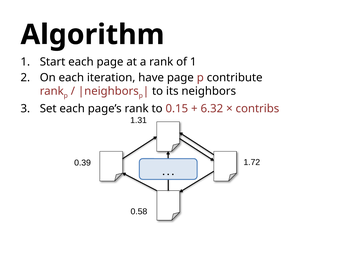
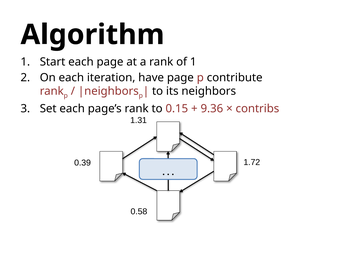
6.32: 6.32 -> 9.36 (212, 109)
